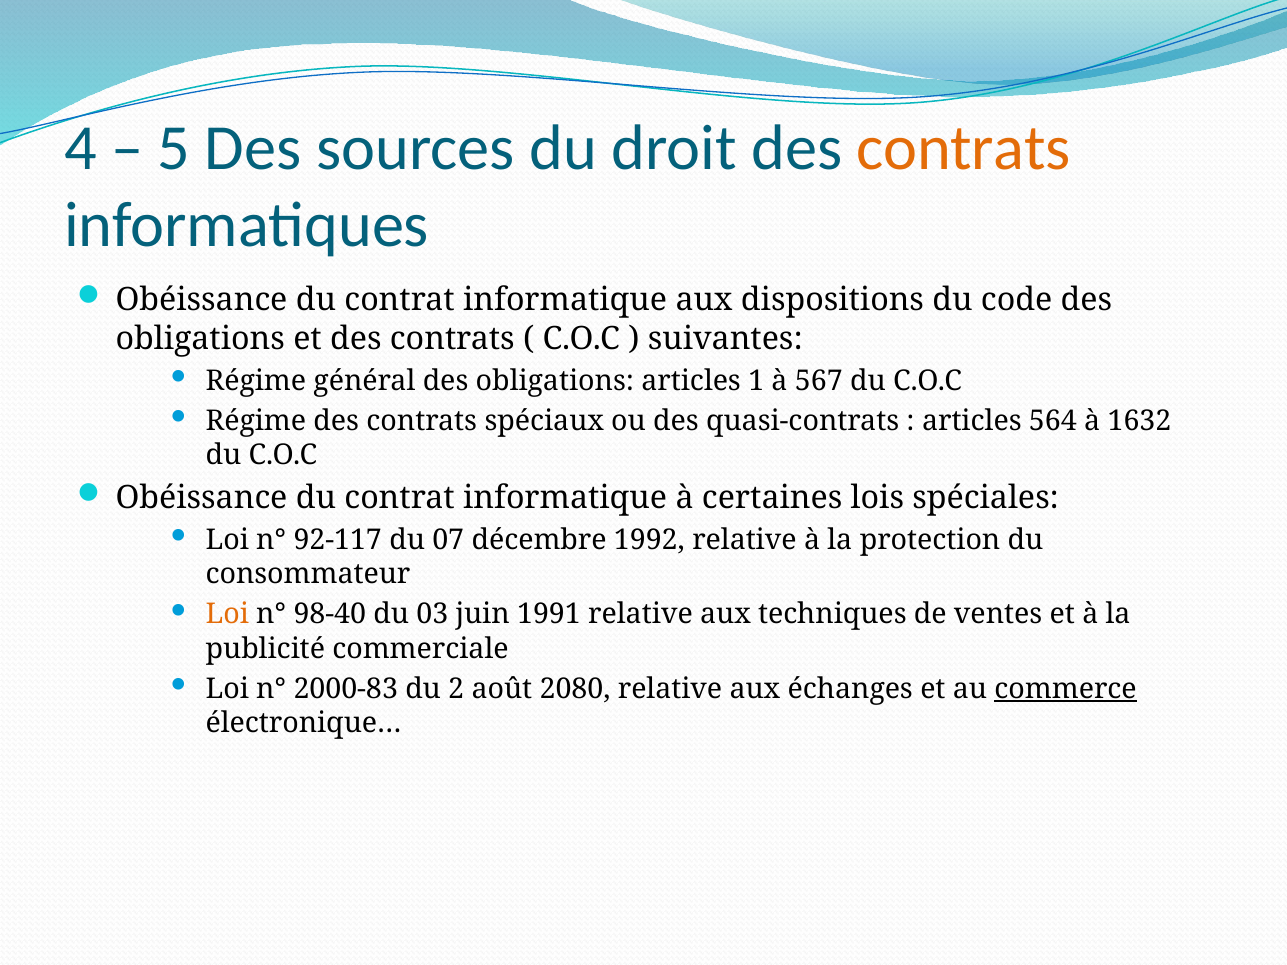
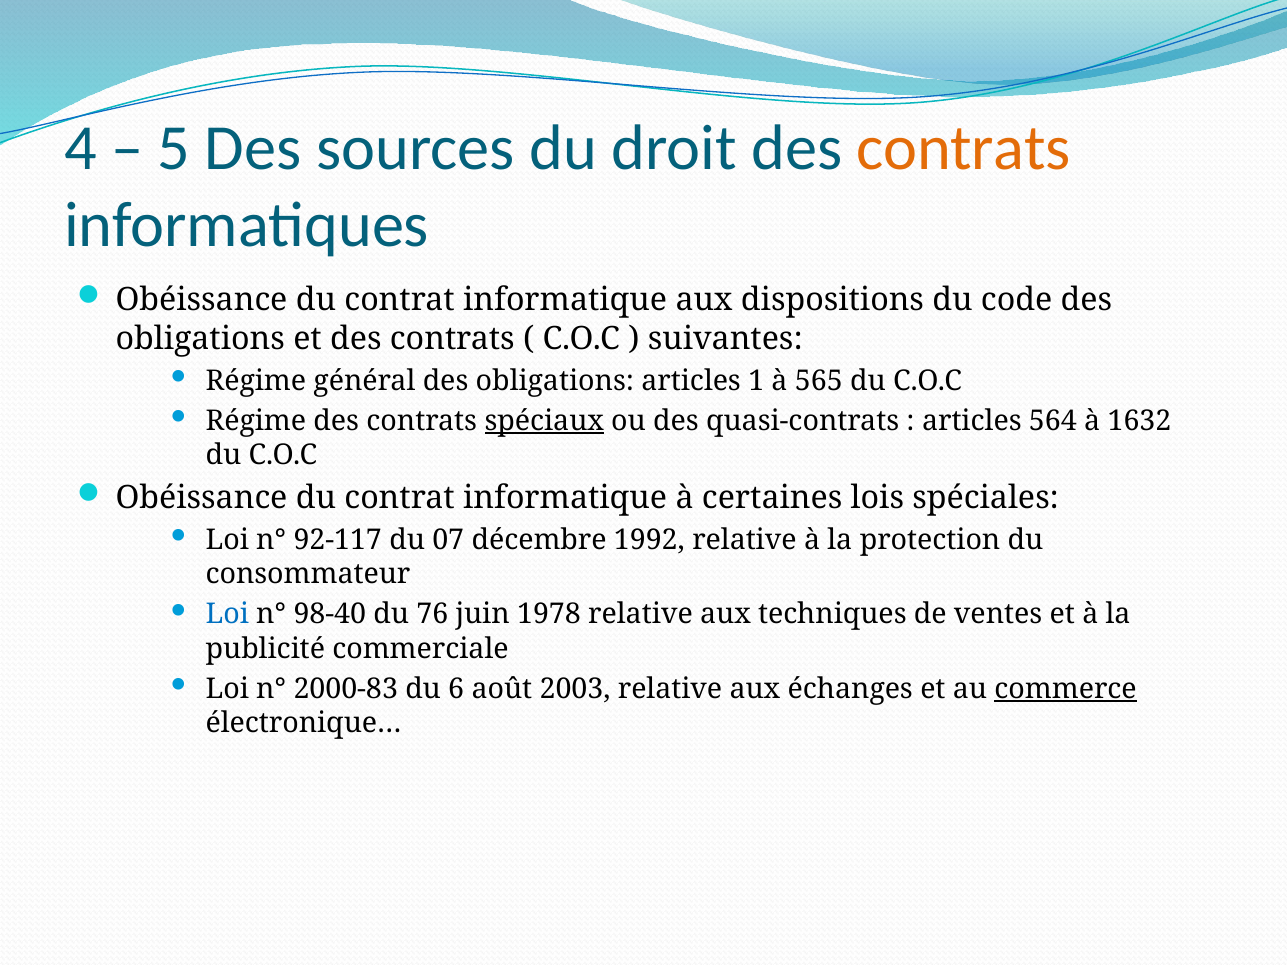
567: 567 -> 565 (819, 381)
spéciaux underline: none -> present (544, 421)
Loi colour: orange -> blue (227, 615)
03: 03 -> 76 (432, 615)
1991: 1991 -> 1978 (549, 615)
2: 2 -> 6 (456, 689)
2080: 2080 -> 2003 (575, 689)
